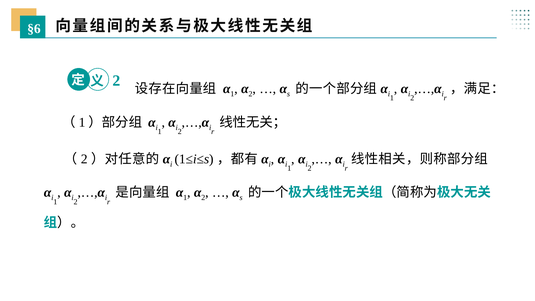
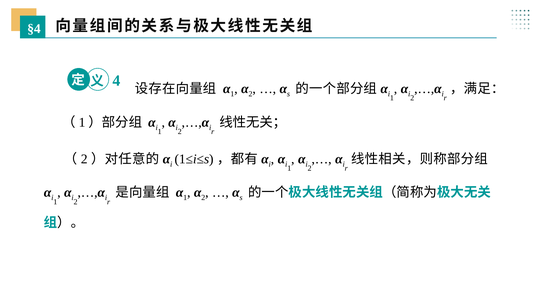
§6: §6 -> §4 (34, 29)
2: 2 -> 4 (116, 81)
